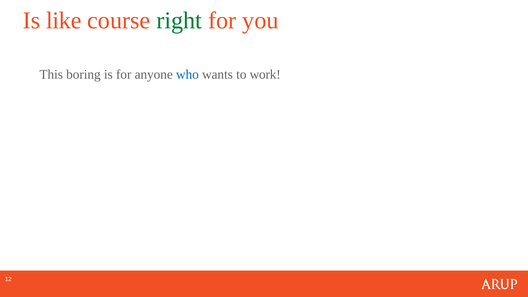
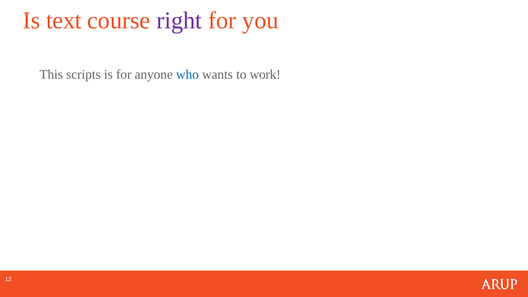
like: like -> text (64, 20)
right colour: green -> purple (179, 20)
boring: boring -> scripts (83, 74)
